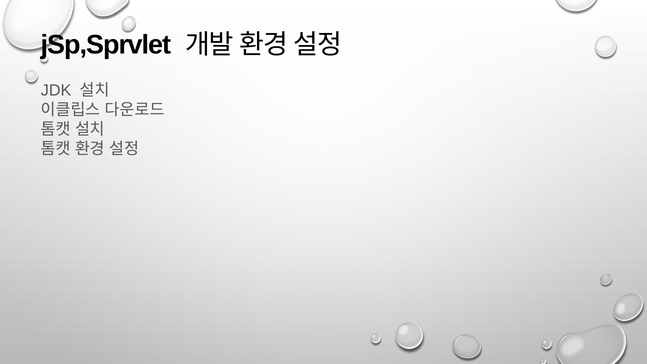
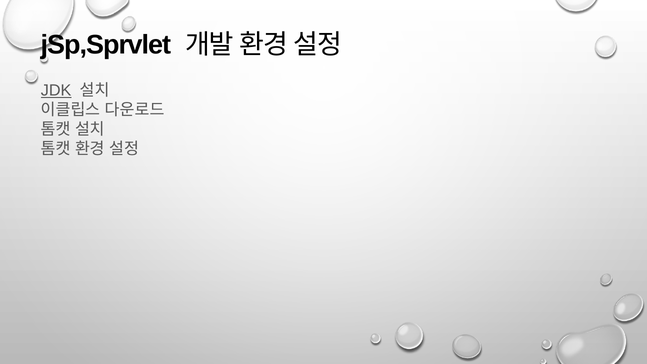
JDK underline: none -> present (56, 91)
